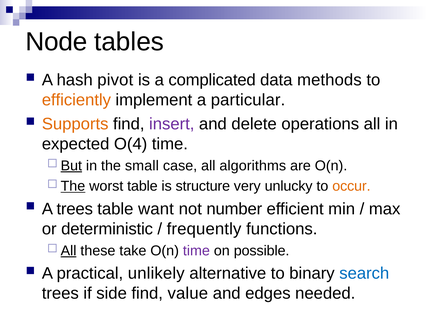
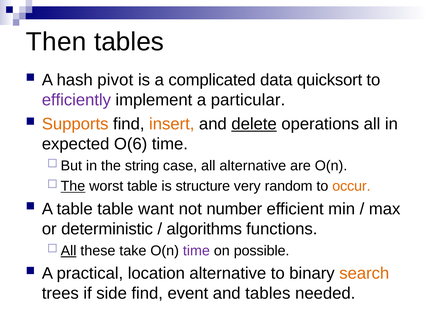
Node: Node -> Then (56, 42)
methods: methods -> quicksort (330, 80)
efficiently colour: orange -> purple (76, 100)
insert colour: purple -> orange (172, 124)
delete underline: none -> present (254, 124)
O(4: O(4 -> O(6 (131, 144)
But underline: present -> none (71, 166)
small: small -> string (142, 166)
all algorithms: algorithms -> alternative (253, 166)
unlucky: unlucky -> random (289, 186)
A trees: trees -> table (75, 209)
frequently: frequently -> algorithms (204, 229)
unlikely: unlikely -> location (156, 273)
search colour: blue -> orange (364, 273)
value: value -> event (188, 293)
and edges: edges -> tables (268, 293)
